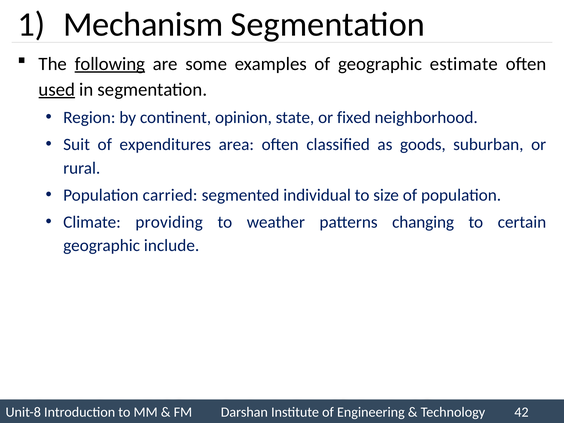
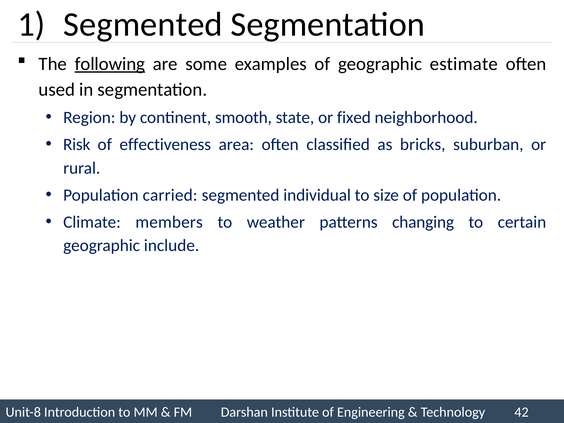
Mechanism: Mechanism -> Segmented (143, 24)
used underline: present -> none (57, 90)
opinion: opinion -> smooth (243, 117)
Suit: Suit -> Risk (77, 144)
expenditures: expenditures -> effectiveness (165, 144)
goods: goods -> bricks (423, 144)
providing: providing -> members (169, 222)
